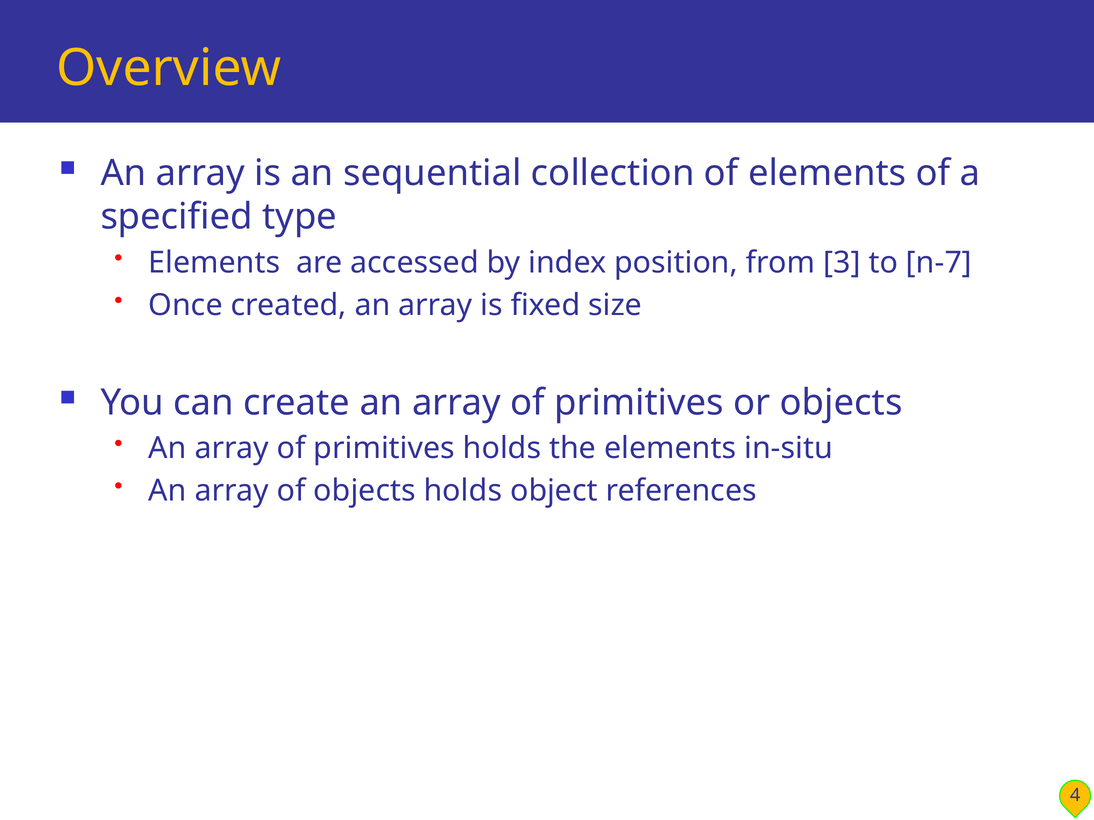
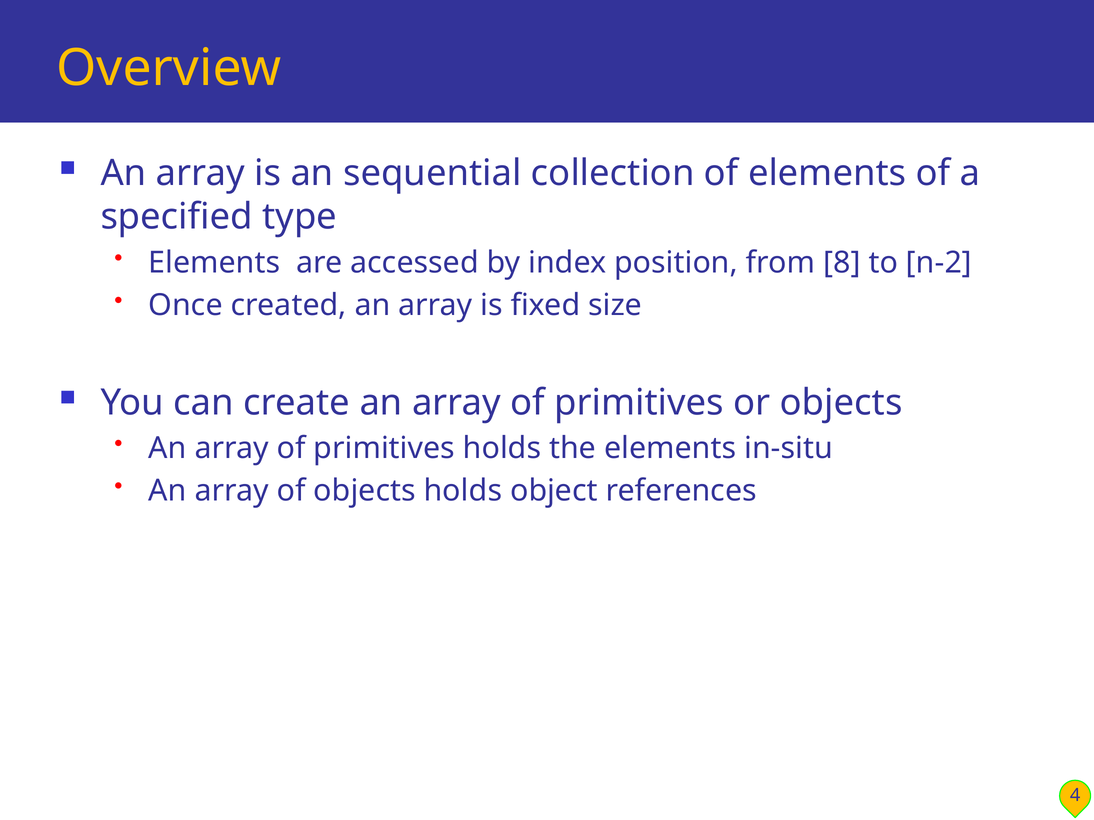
3: 3 -> 8 (842, 263)
n-7: n-7 -> n-2 (939, 263)
